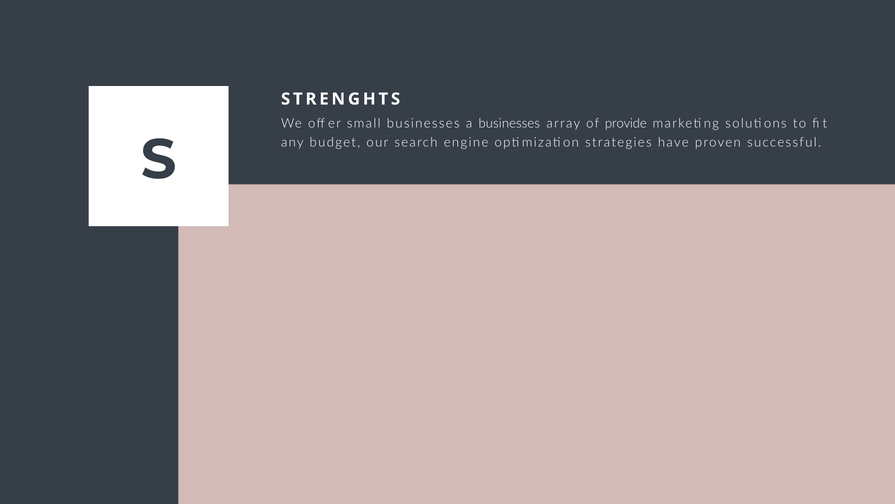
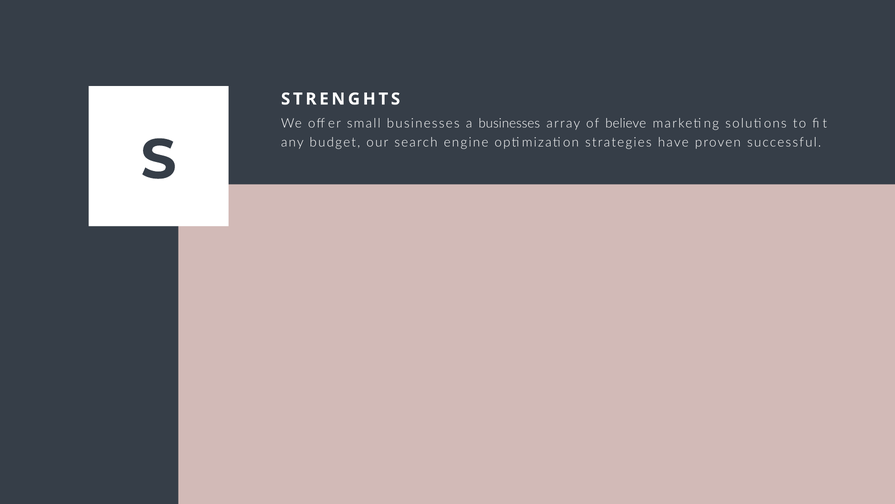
provide: provide -> believe (626, 123)
